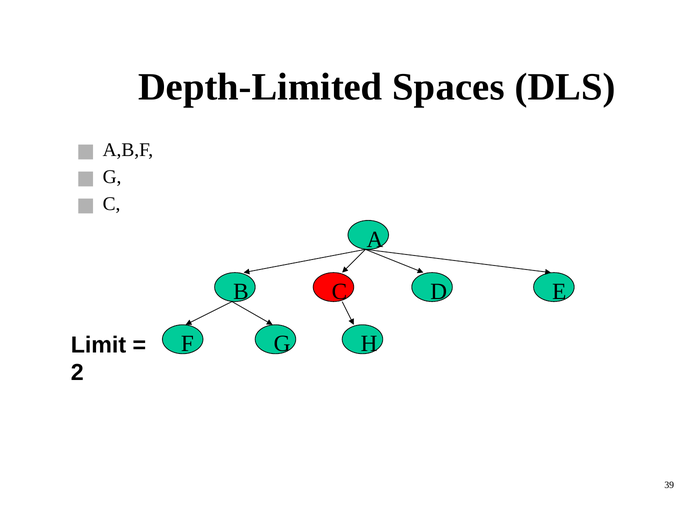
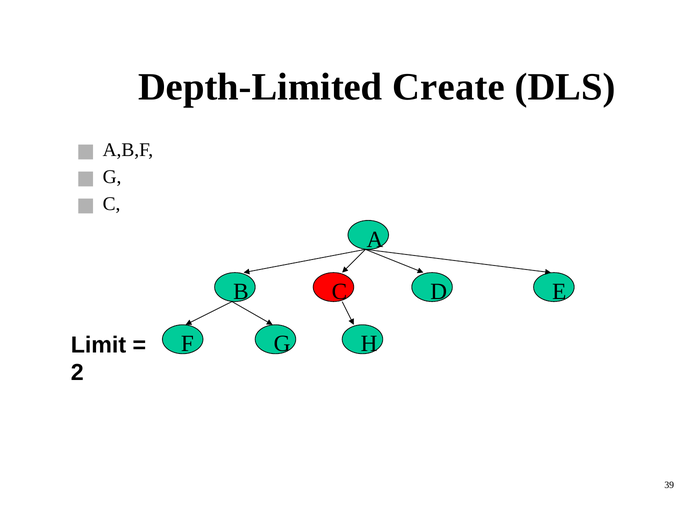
Spaces: Spaces -> Create (448, 87)
